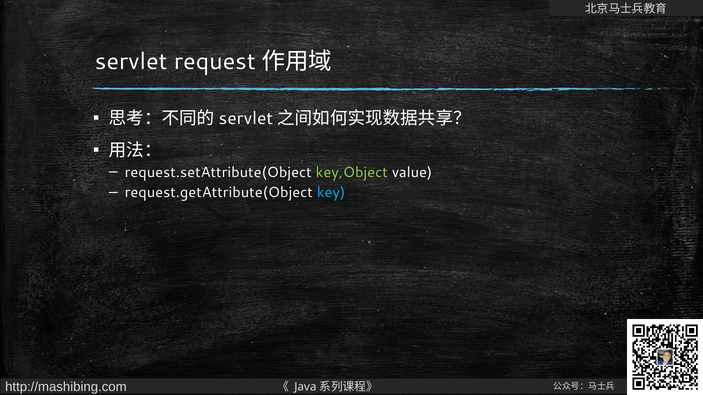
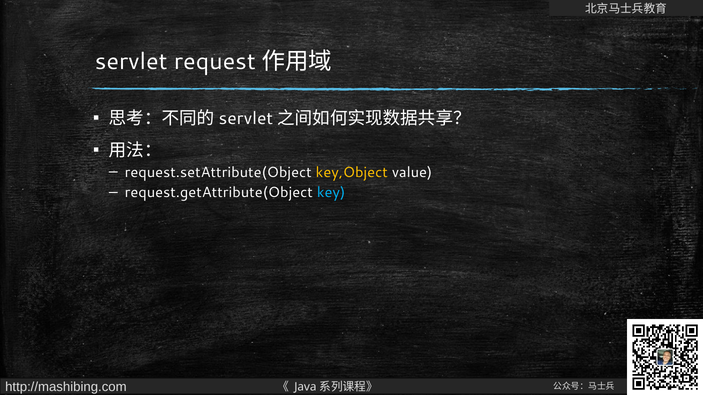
key,Object colour: light green -> yellow (352, 172)
